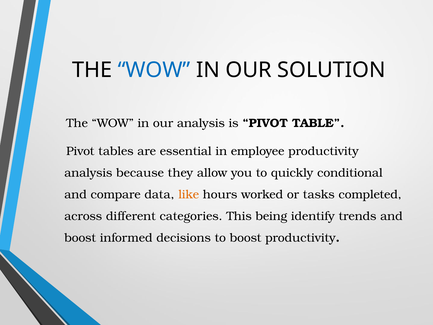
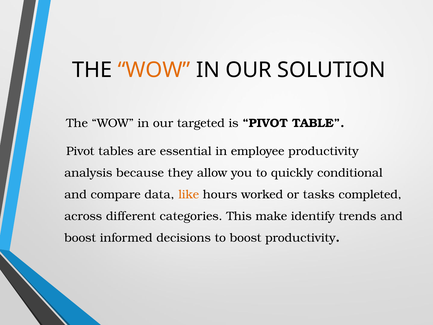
WOW colour: blue -> orange (154, 70)
our analysis: analysis -> targeted (201, 123)
being: being -> make (271, 216)
